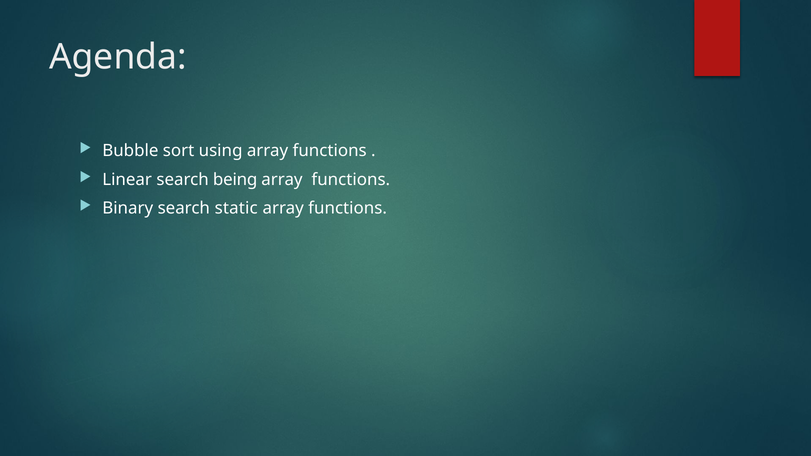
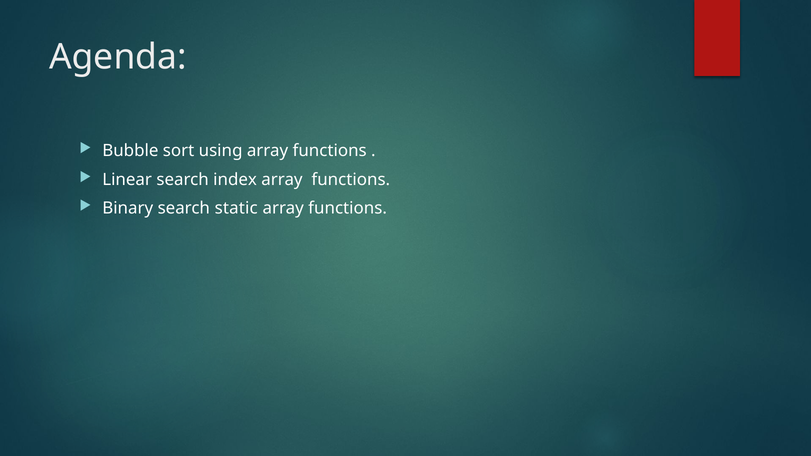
being: being -> index (235, 180)
